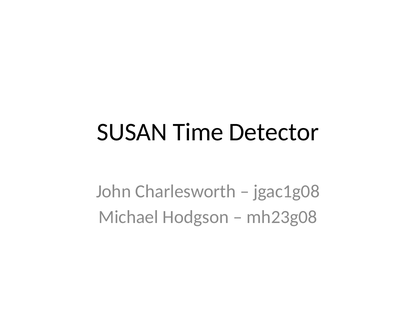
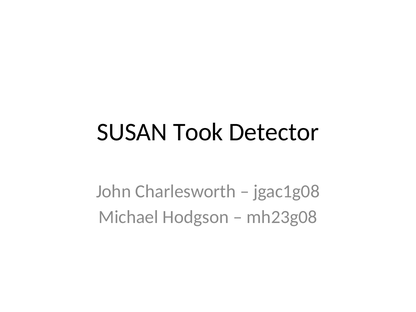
Time: Time -> Took (198, 132)
